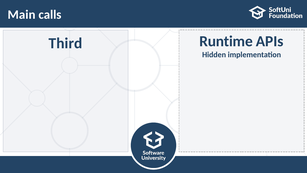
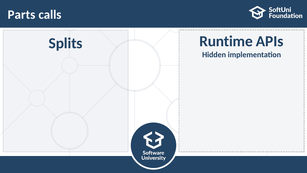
Main: Main -> Parts (22, 15)
Third: Third -> Splits (66, 43)
